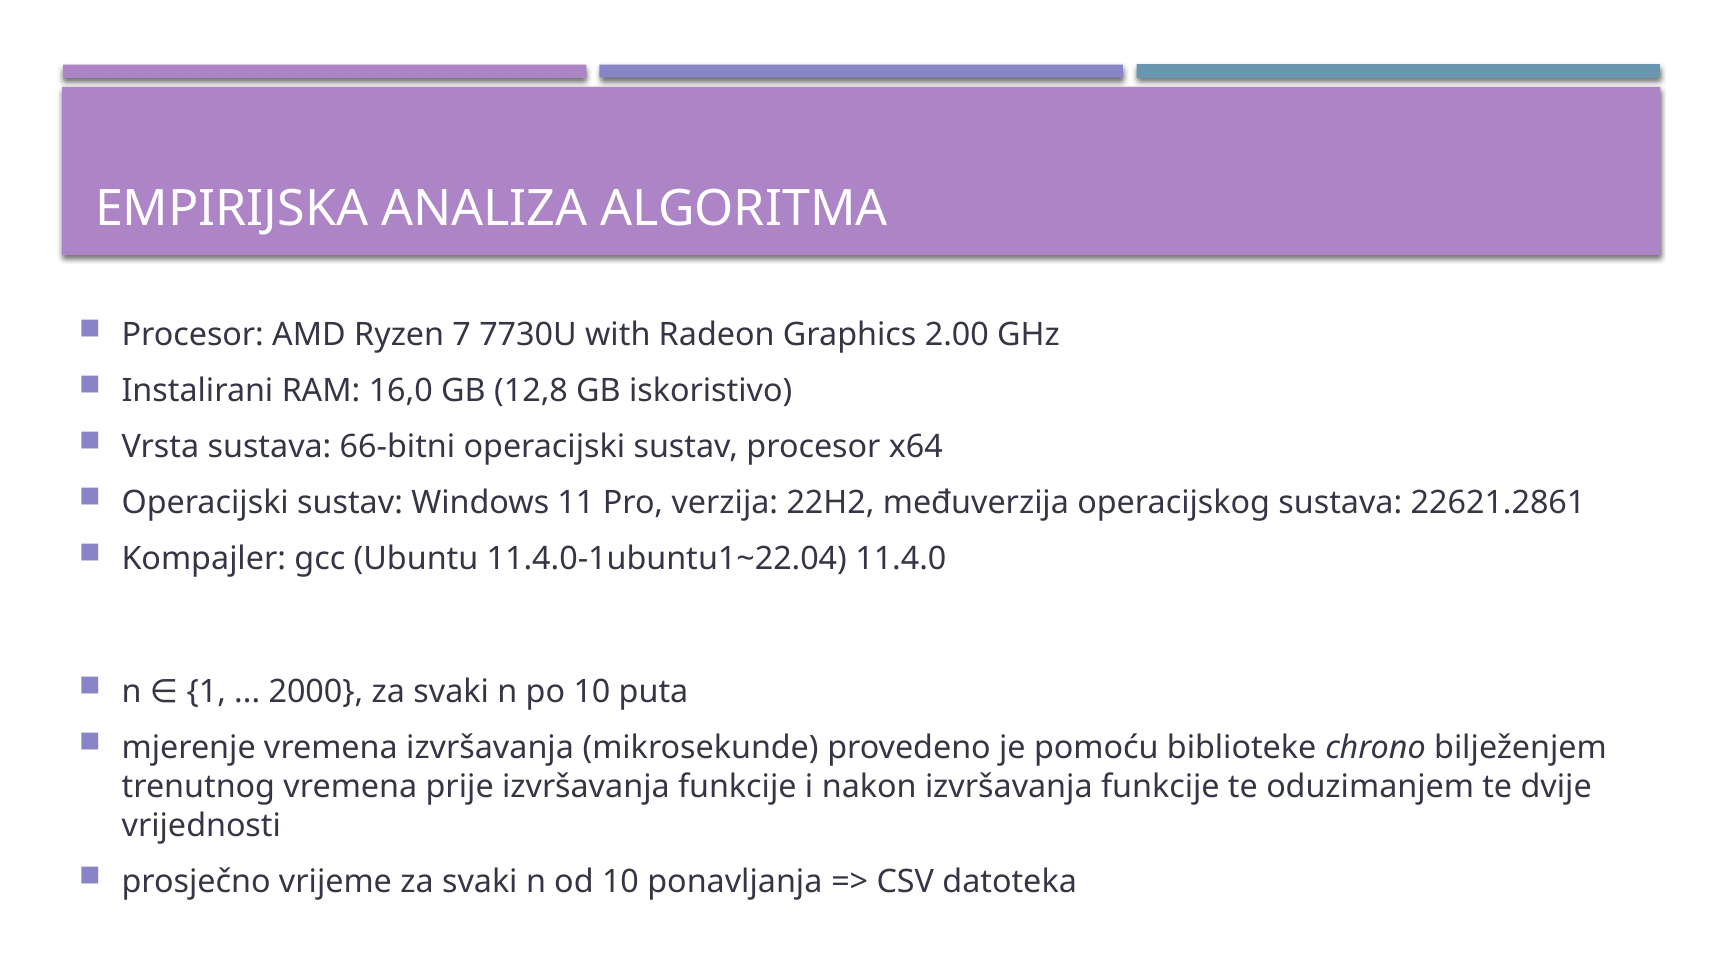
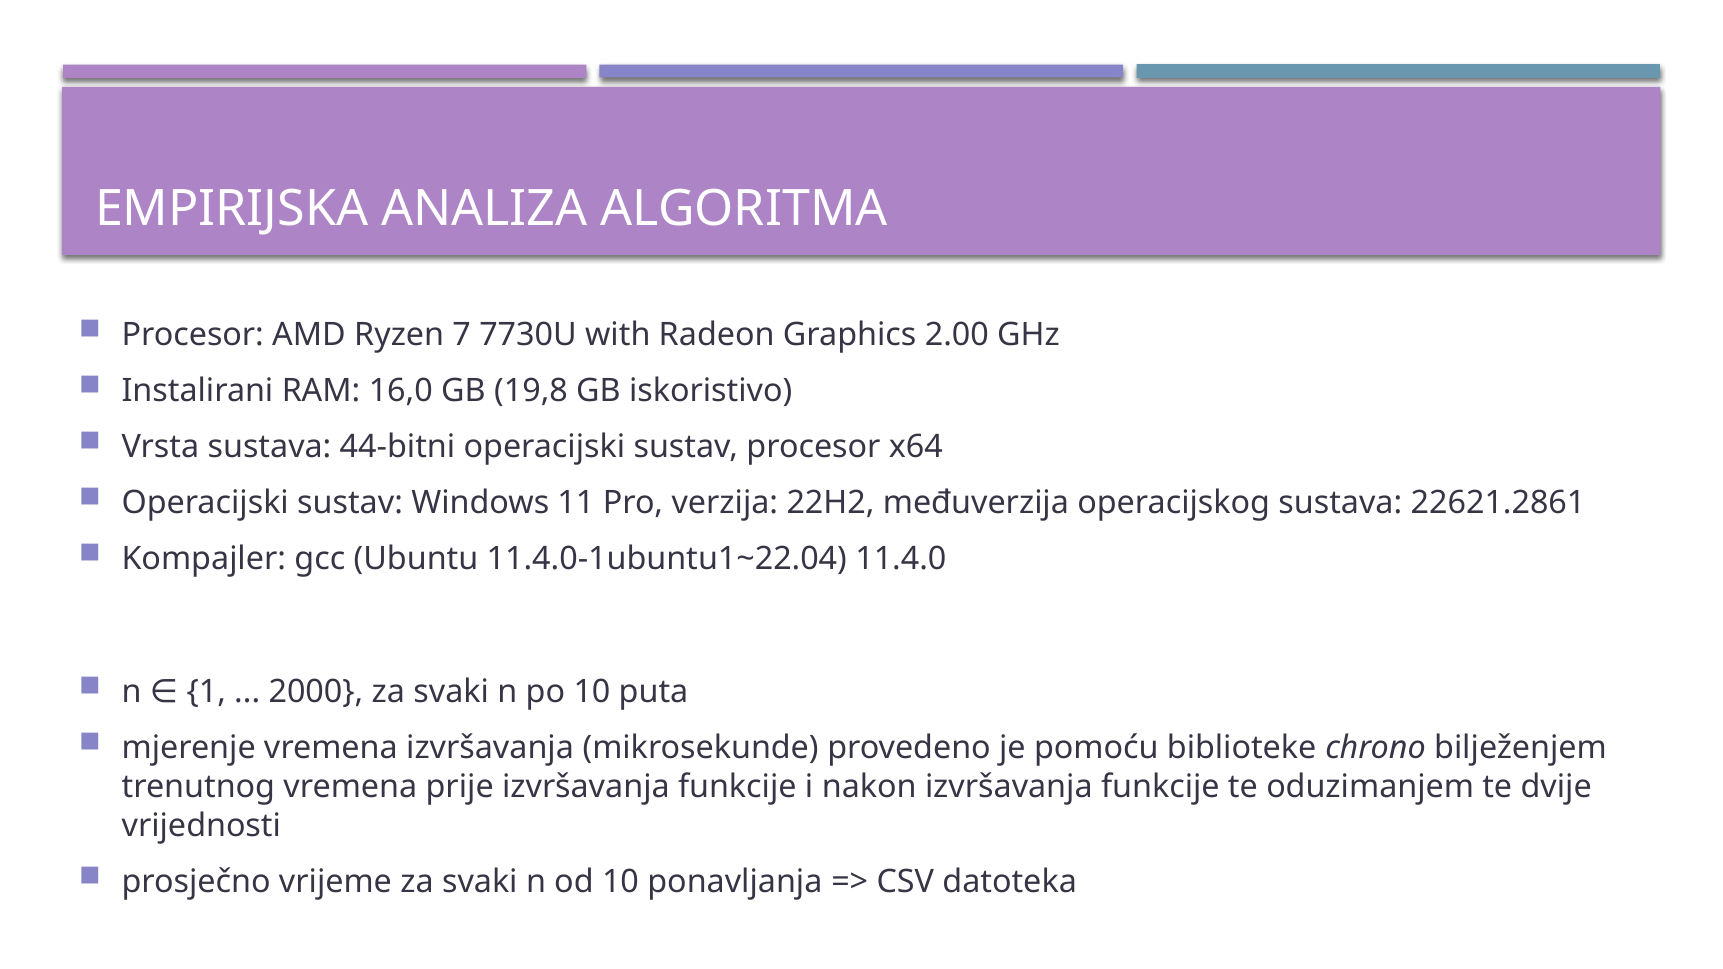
12,8: 12,8 -> 19,8 (531, 391)
66-bitni: 66-bitni -> 44-bitni (398, 447)
